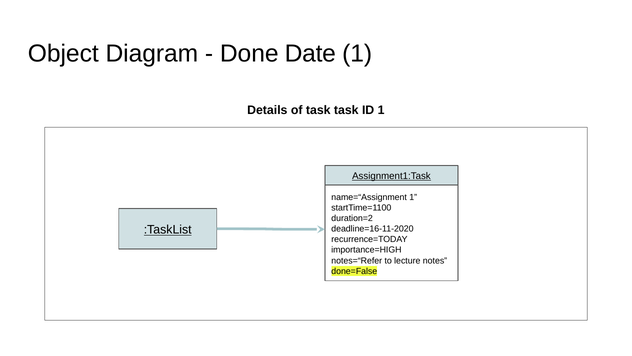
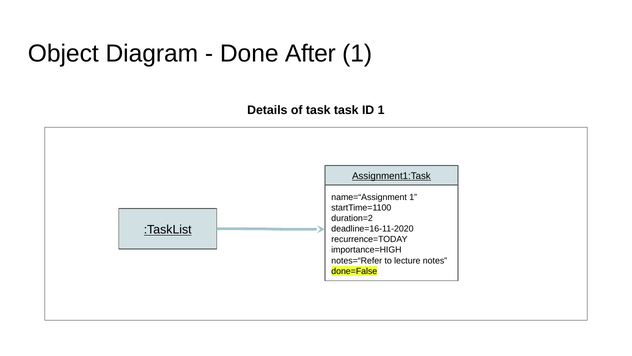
Date: Date -> After (310, 54)
